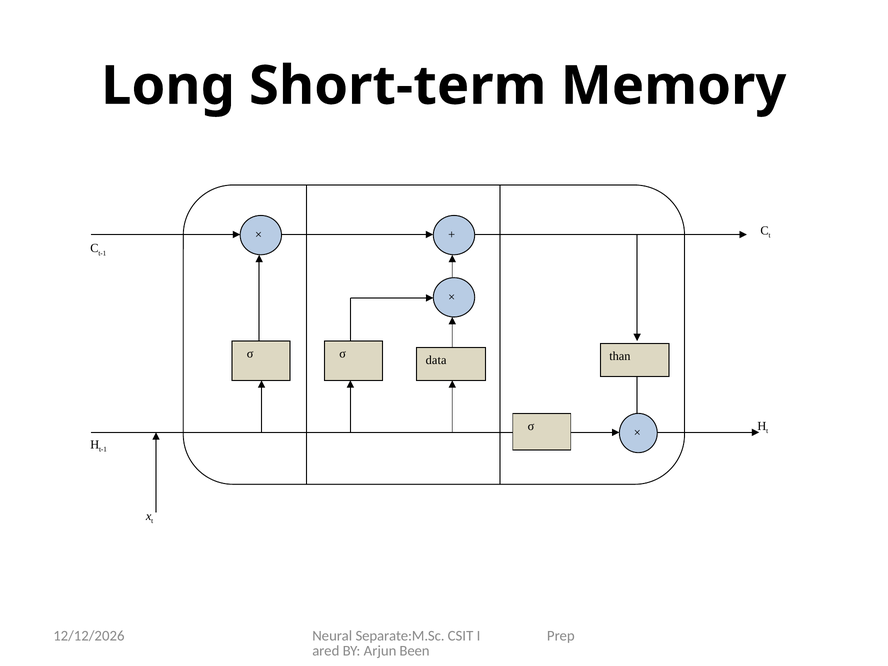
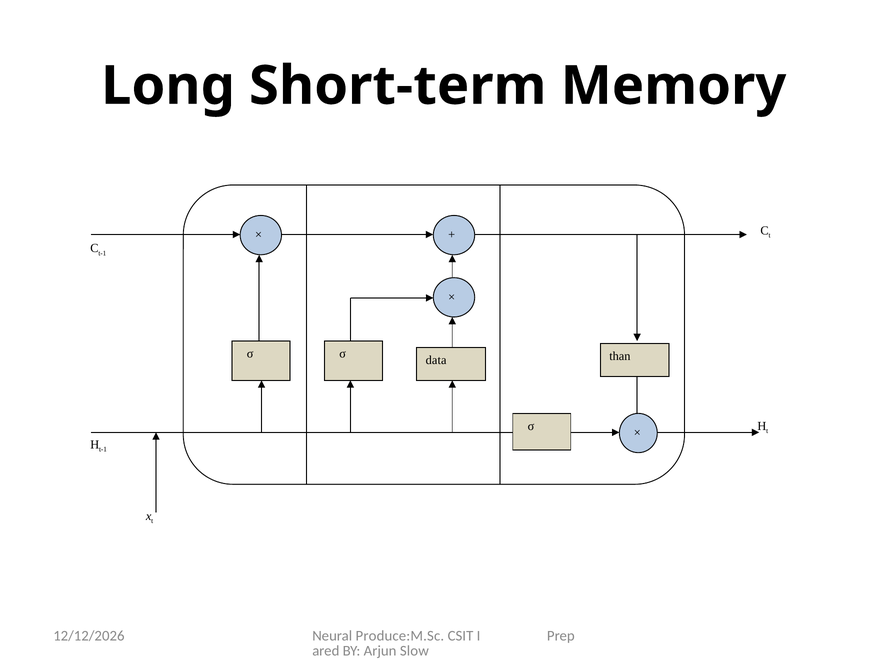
Separate:M.Sc: Separate:M.Sc -> Produce:M.Sc (400, 636)
Been: Been -> Slow (414, 651)
